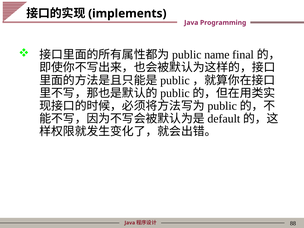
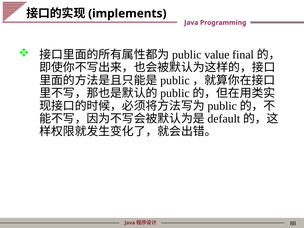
name: name -> value (217, 55)
